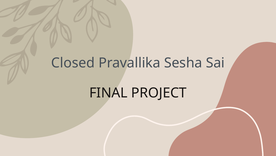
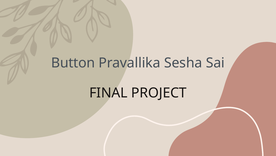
Closed: Closed -> Button (73, 63)
